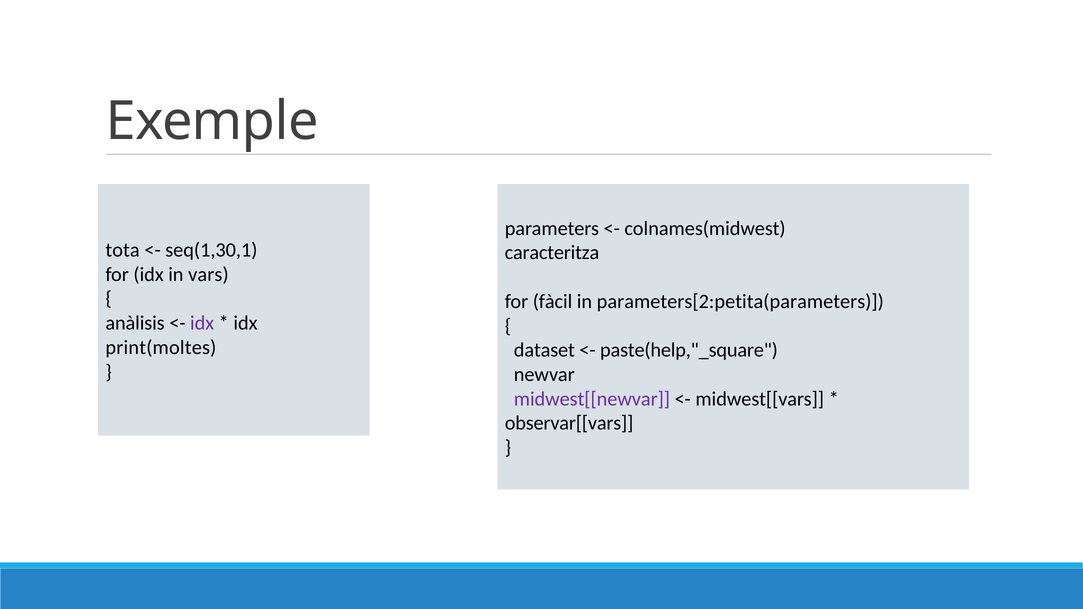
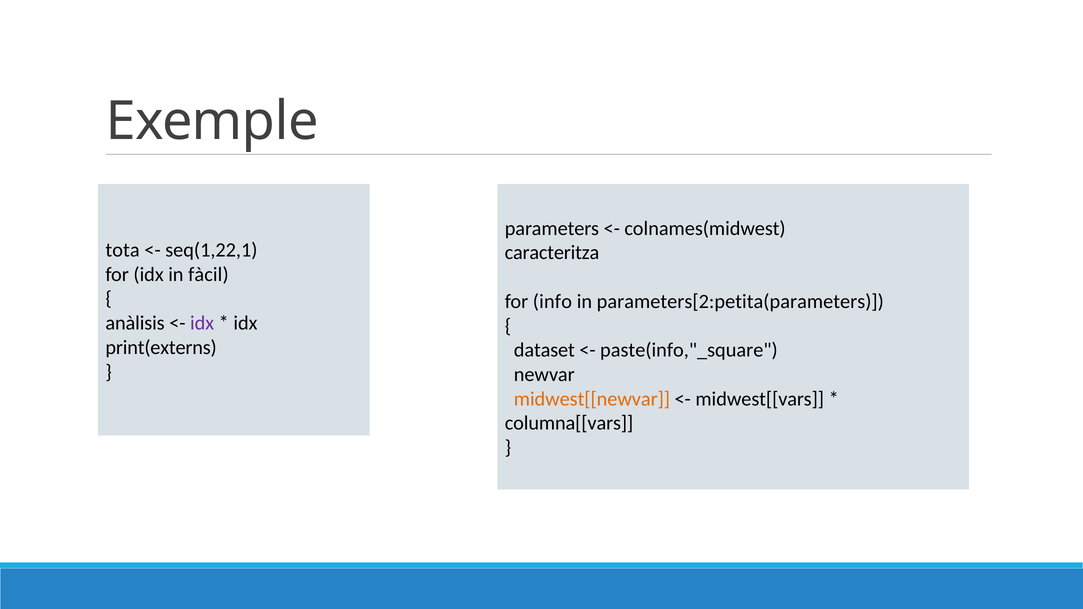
seq(1,30,1: seq(1,30,1 -> seq(1,22,1 (211, 250)
vars: vars -> fàcil (208, 274)
fàcil: fàcil -> info (552, 302)
print(moltes: print(moltes -> print(externs (161, 348)
paste(help,"_square: paste(help,"_square -> paste(info,"_square (689, 350)
midwest[[newvar colour: purple -> orange (592, 399)
observar[[vars: observar[[vars -> columna[[vars (569, 423)
